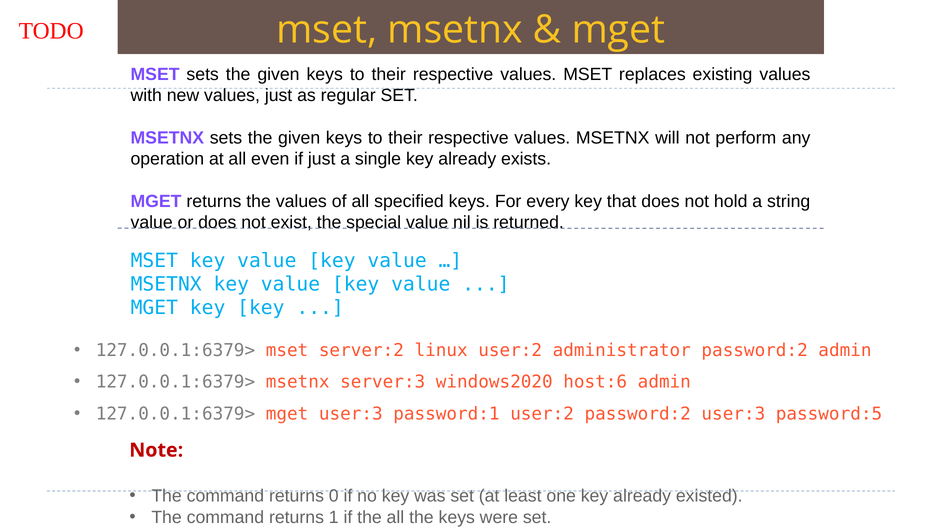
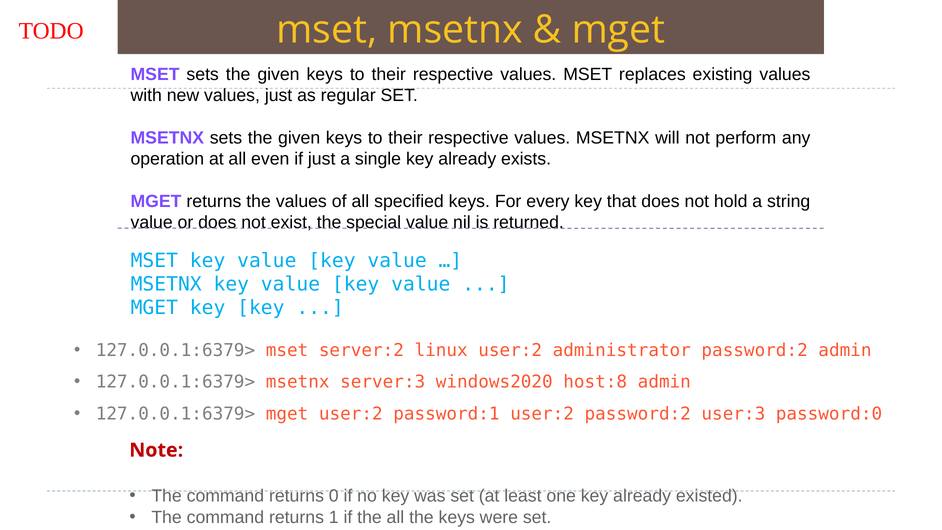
host:6: host:6 -> host:8 (595, 382)
mget user:3: user:3 -> user:2 (351, 414)
password:5: password:5 -> password:0 (829, 414)
